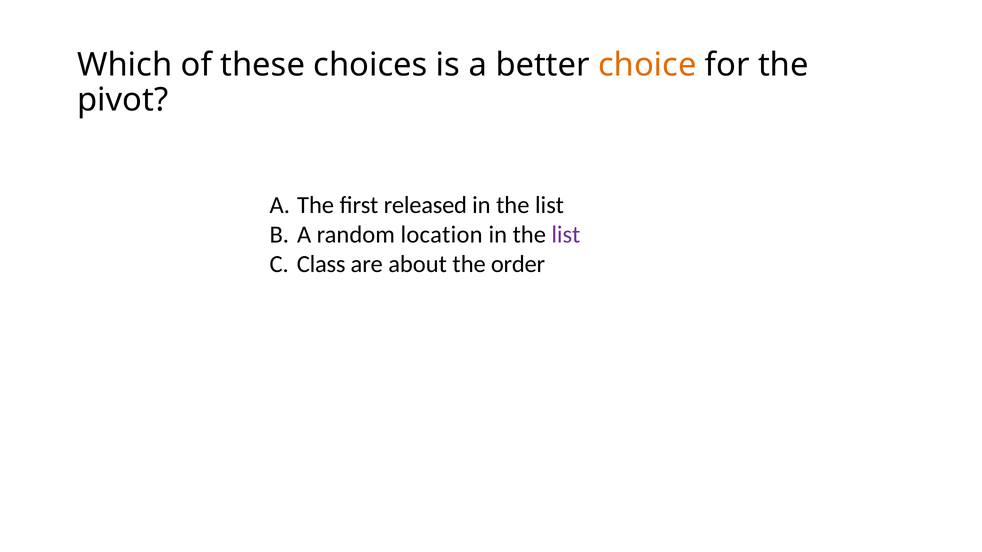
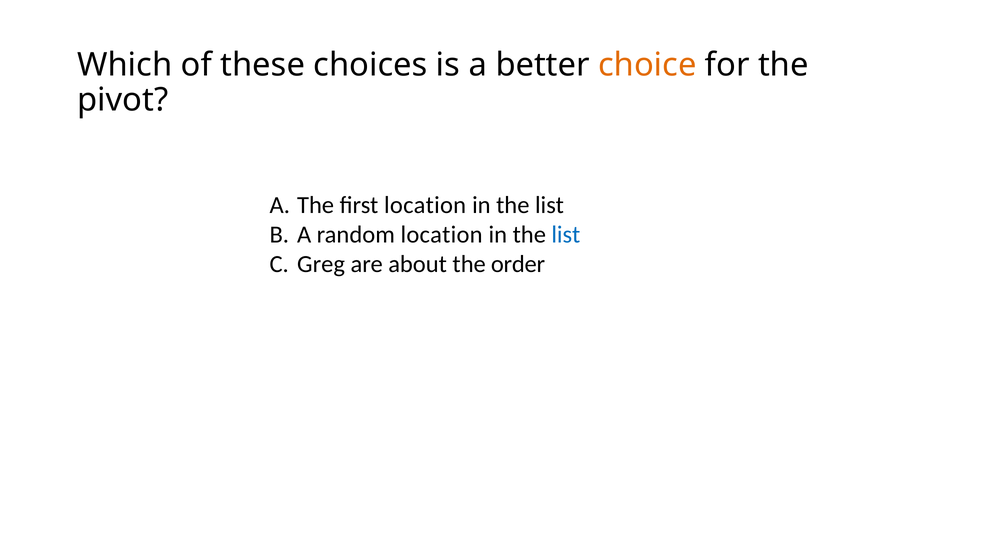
first released: released -> location (425, 205)
list colour: purple -> blue (566, 235)
Class: Class -> Greg (321, 264)
